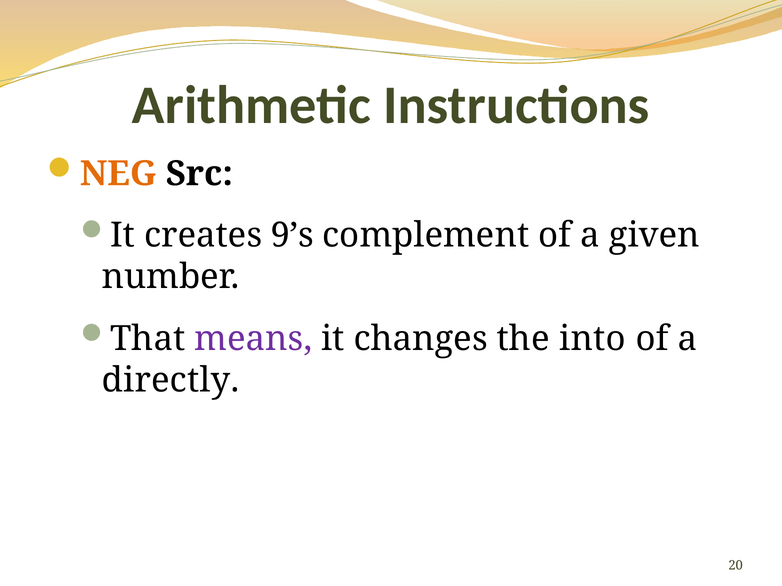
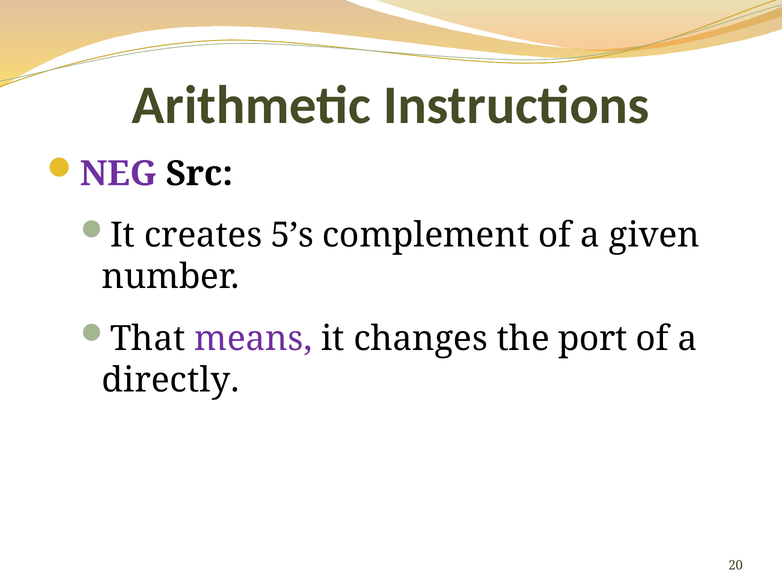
NEG colour: orange -> purple (118, 174)
9’s: 9’s -> 5’s (292, 236)
into: into -> port (593, 339)
